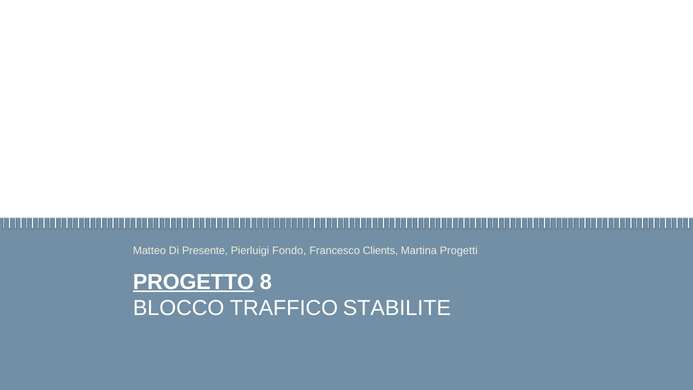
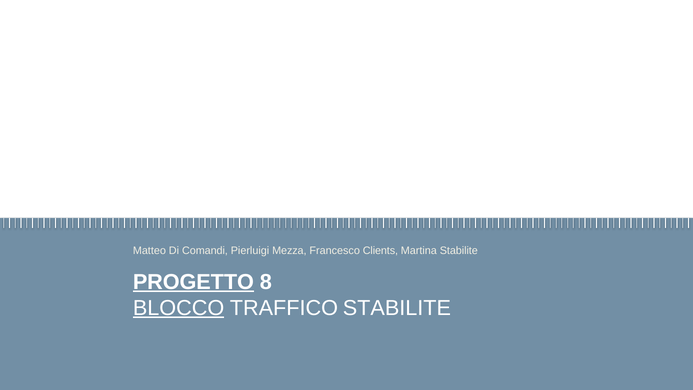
Presente: Presente -> Comandi (205, 251)
Fondo: Fondo -> Mezza (289, 251)
Martina Progetti: Progetti -> Stabilite (459, 251)
BLOCCO underline: none -> present (179, 308)
